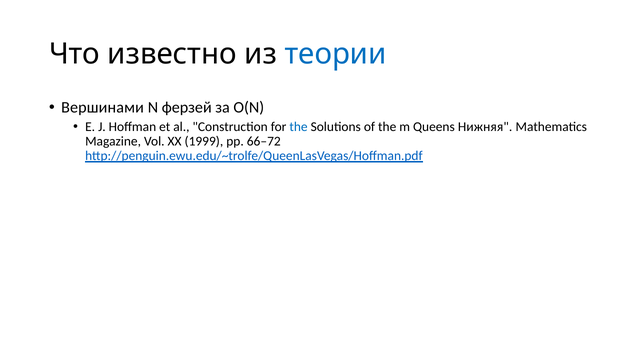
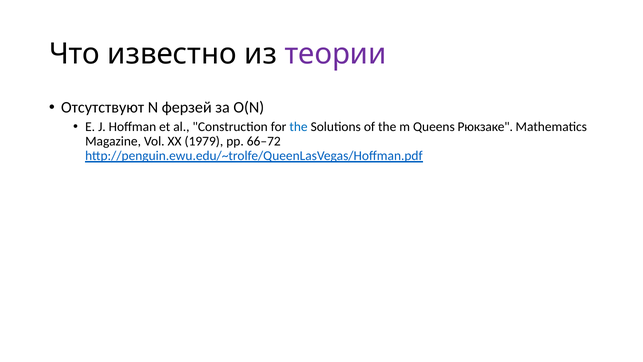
теории colour: blue -> purple (336, 54)
Вершинами: Вершинами -> Отсутствуют (103, 107)
Нижняя: Нижняя -> Рюкзаке (485, 127)
1999: 1999 -> 1979 (204, 141)
